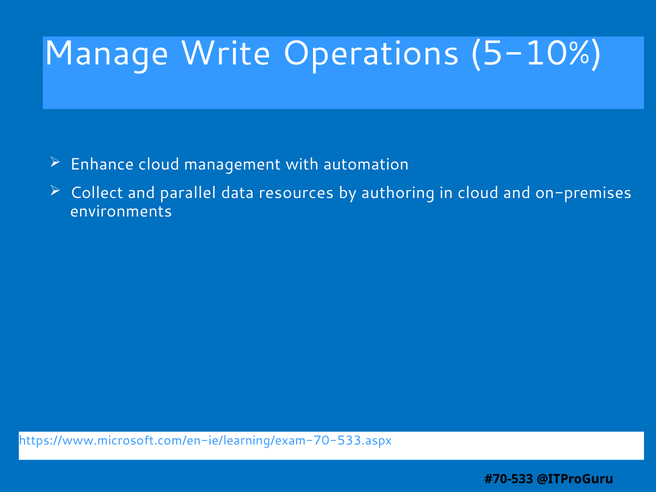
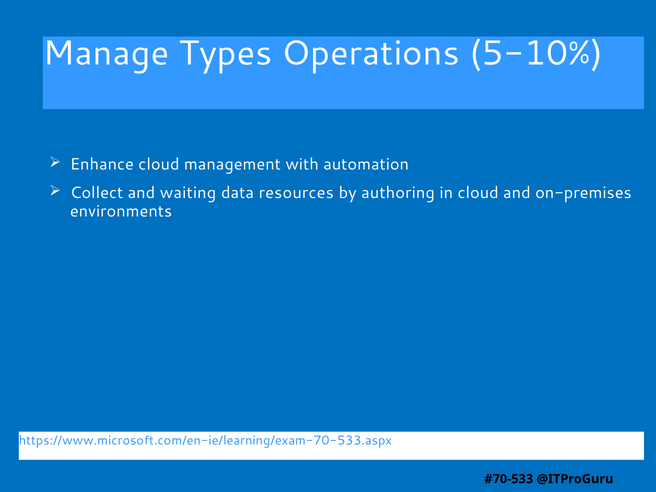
Write: Write -> Types (226, 53)
parallel: parallel -> waiting (188, 193)
